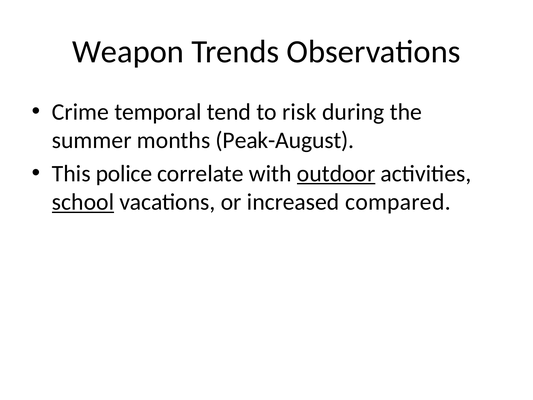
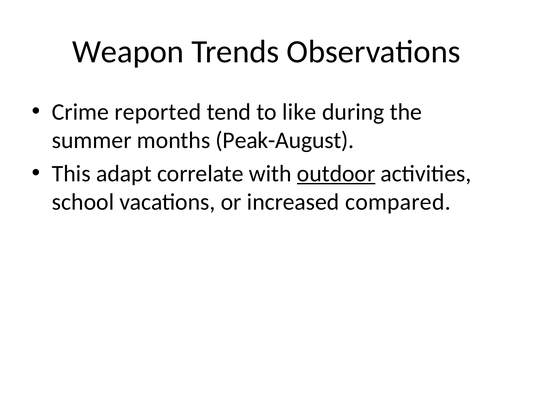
temporal: temporal -> reported (158, 112)
risk: risk -> like (299, 112)
police: police -> adapt (124, 173)
school underline: present -> none (83, 202)
